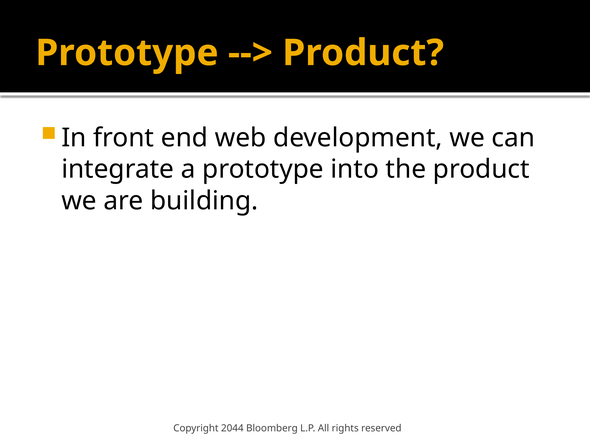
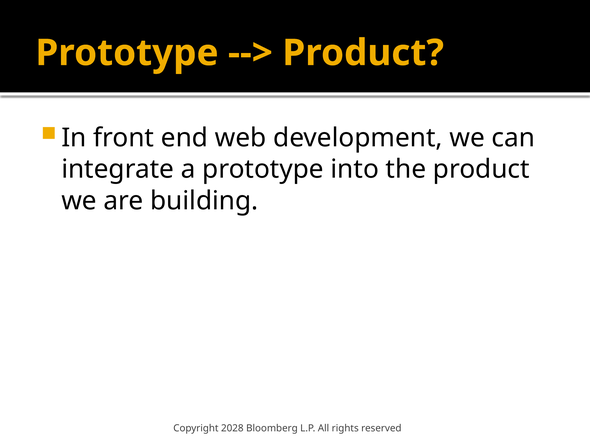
2044: 2044 -> 2028 (232, 429)
